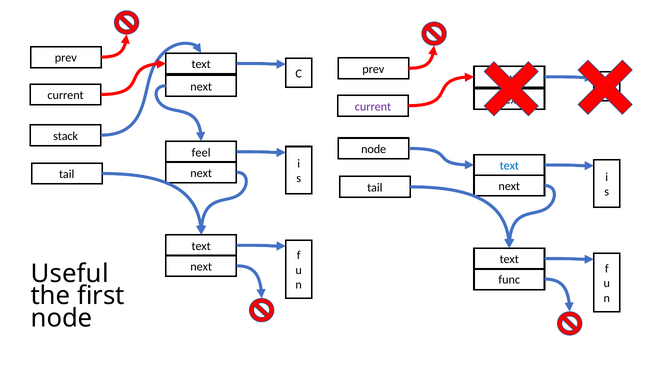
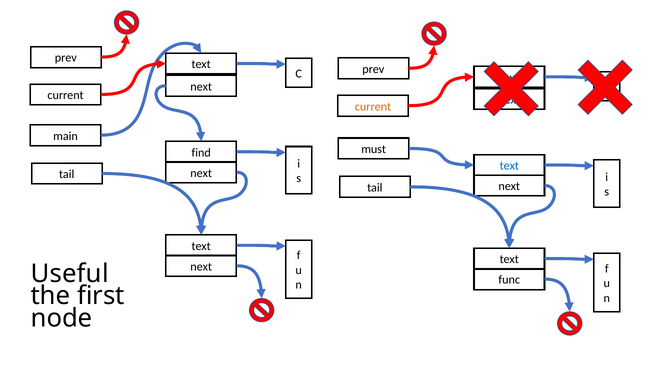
current colour: purple -> orange (373, 106)
stack: stack -> main (66, 136)
node: node -> must (374, 149)
feel: feel -> find (201, 152)
